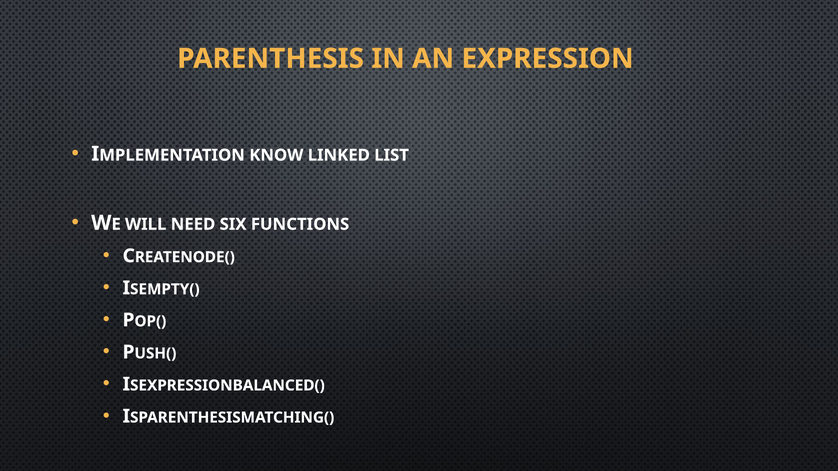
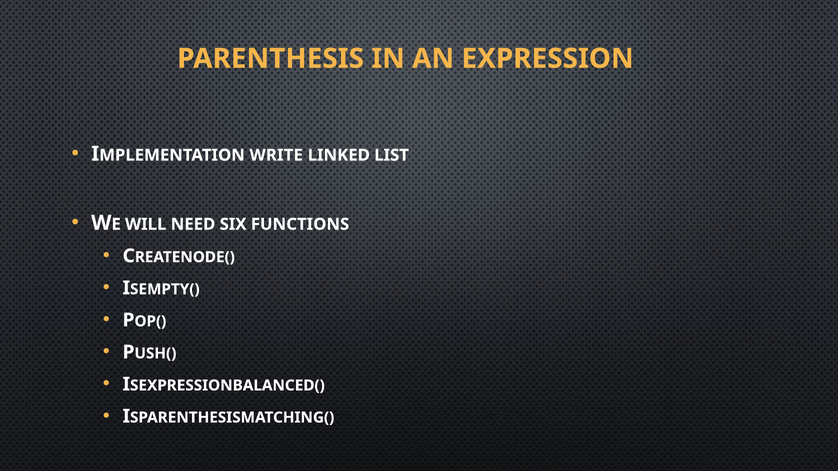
KNOW: KNOW -> WRITE (276, 155)
